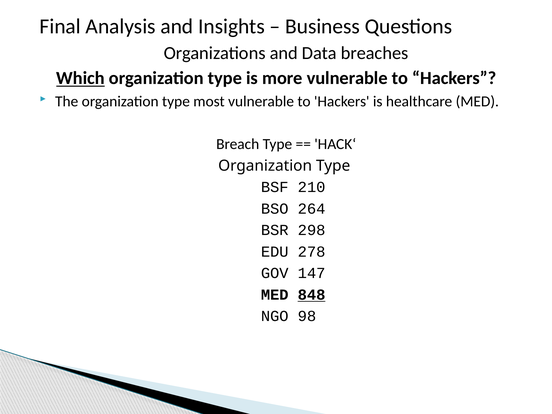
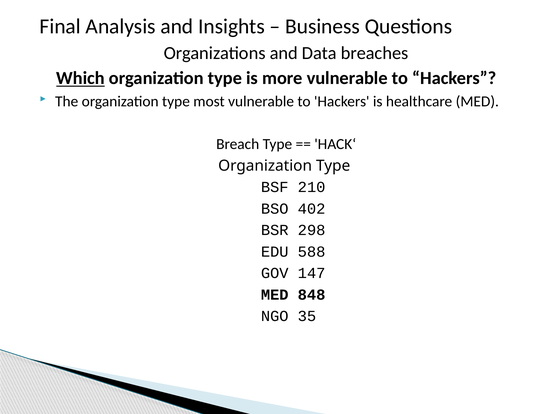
264: 264 -> 402 (312, 209)
278: 278 -> 588 (312, 252)
848 underline: present -> none (312, 295)
98: 98 -> 35 (307, 316)
